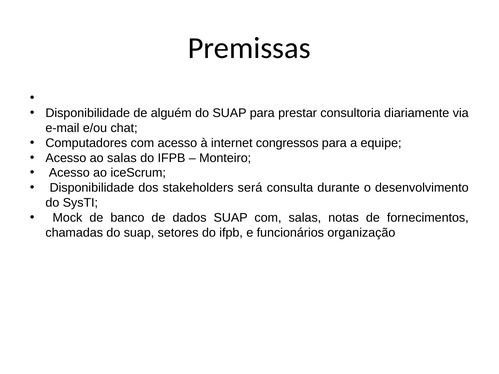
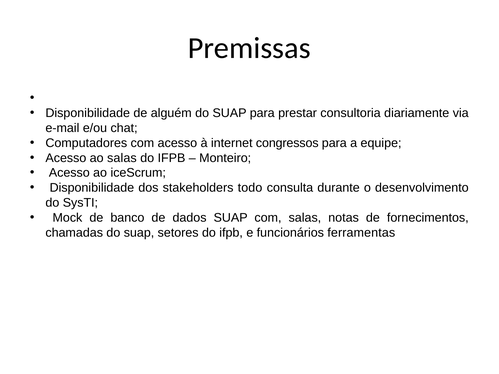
será: será -> todo (250, 188)
organização: organização -> ferramentas (361, 233)
